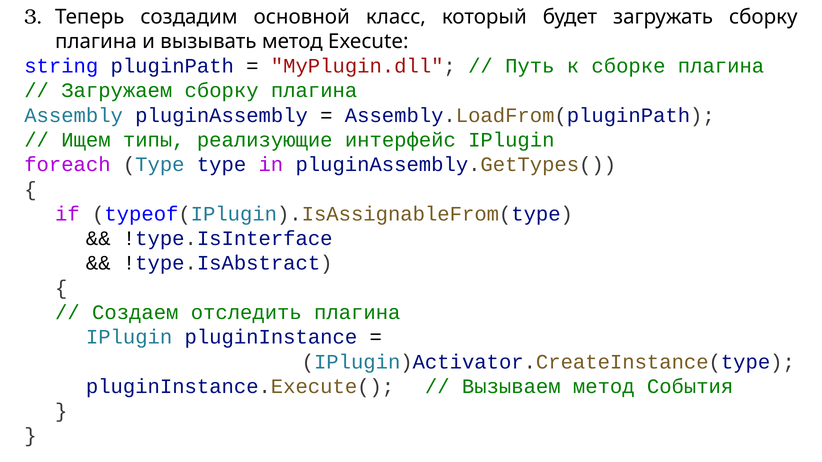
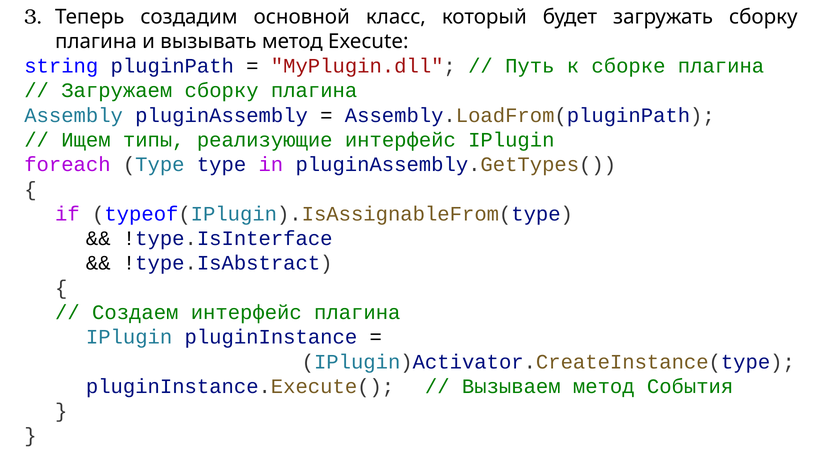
Создаем отследить: отследить -> интерфейс (246, 313)
